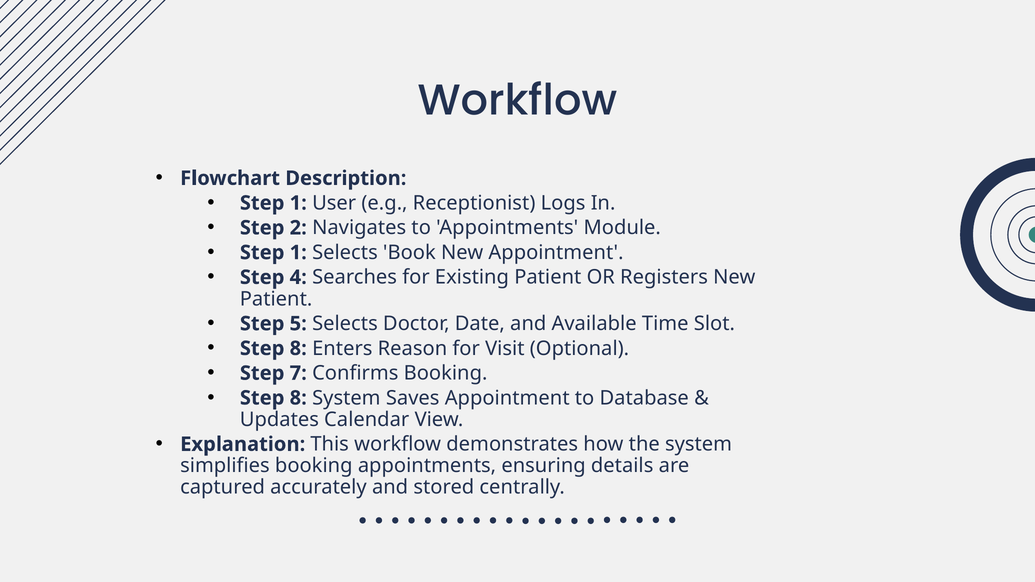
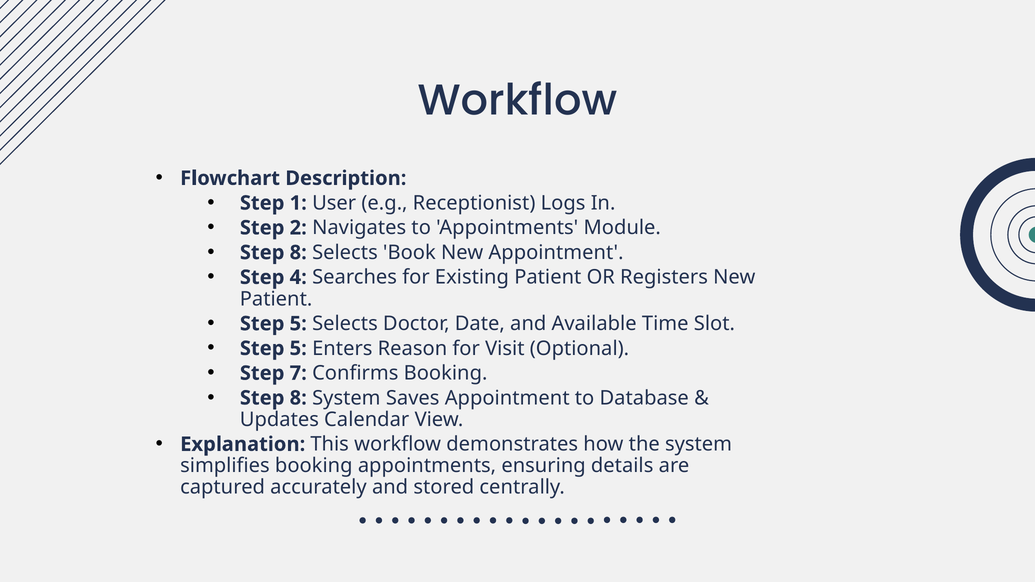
1: 1 -> 8 (298, 253)
8: 8 -> 5 (298, 349)
